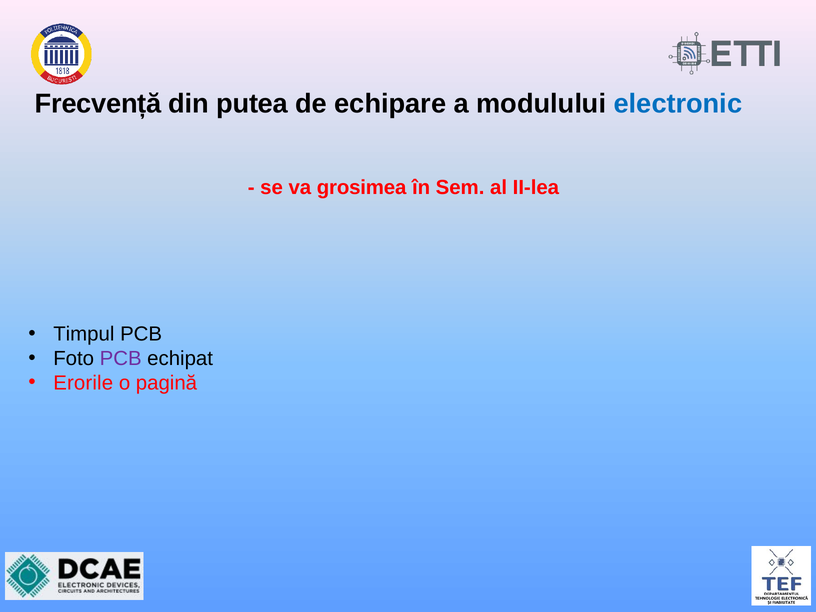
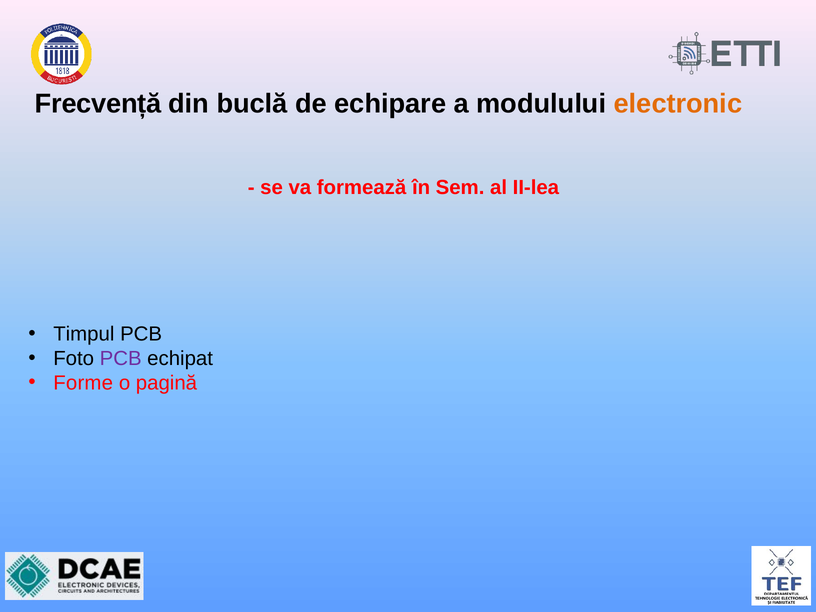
putea: putea -> buclă (252, 104)
electronic colour: blue -> orange (678, 104)
grosimea: grosimea -> formează (362, 188)
Erorile: Erorile -> Forme (83, 383)
